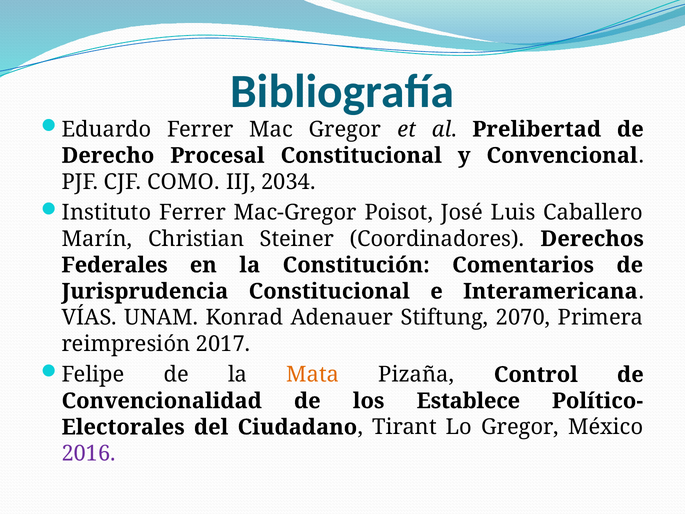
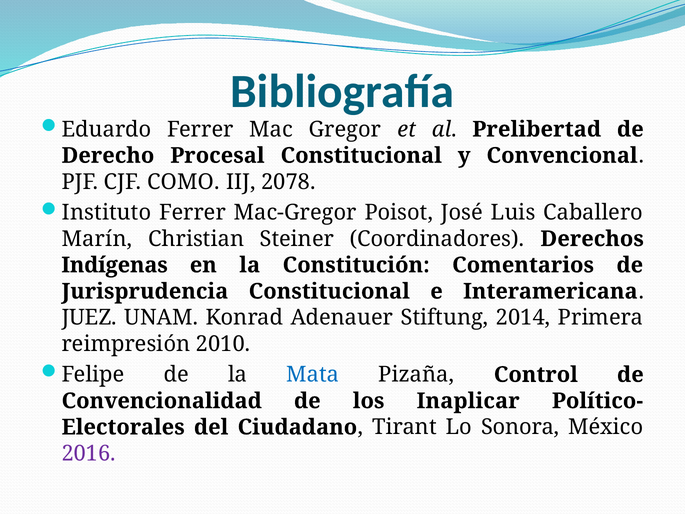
2034: 2034 -> 2078 (288, 182)
Federales: Federales -> Indígenas (115, 265)
VÍAS: VÍAS -> JUEZ (89, 317)
2070: 2070 -> 2014 (523, 317)
2017: 2017 -> 2010 (223, 344)
Mata colour: orange -> blue (313, 375)
Establece: Establece -> Inaplicar (468, 401)
Lo Gregor: Gregor -> Sonora (520, 427)
